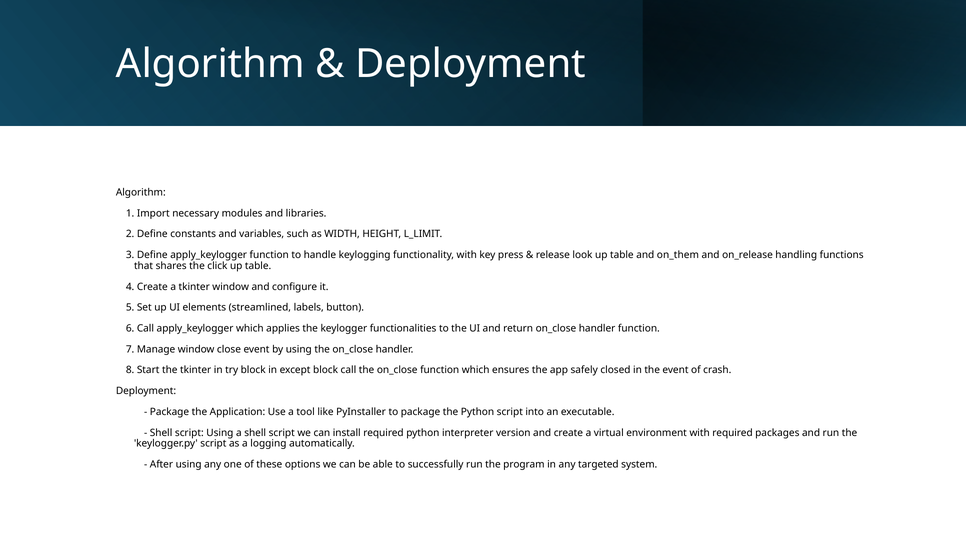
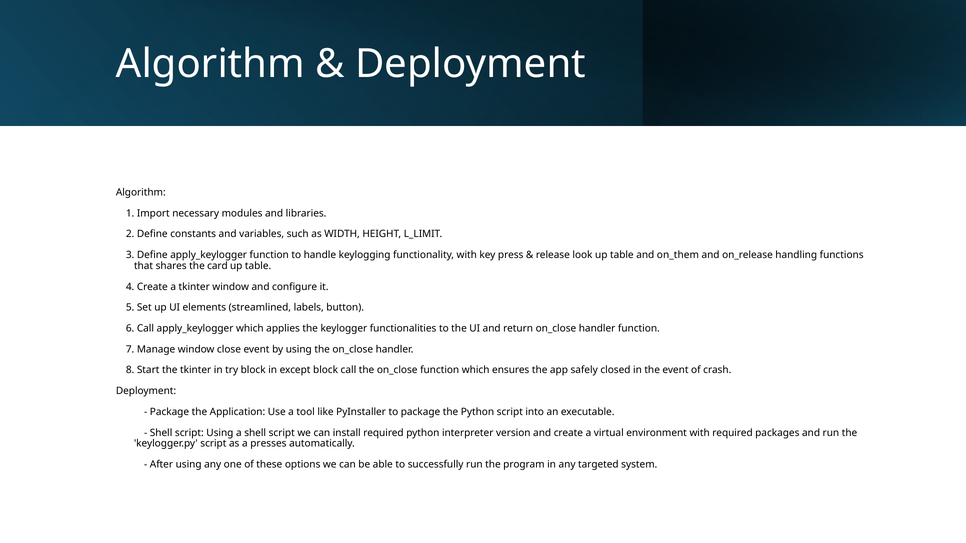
click: click -> card (217, 266)
logging: logging -> presses (268, 444)
